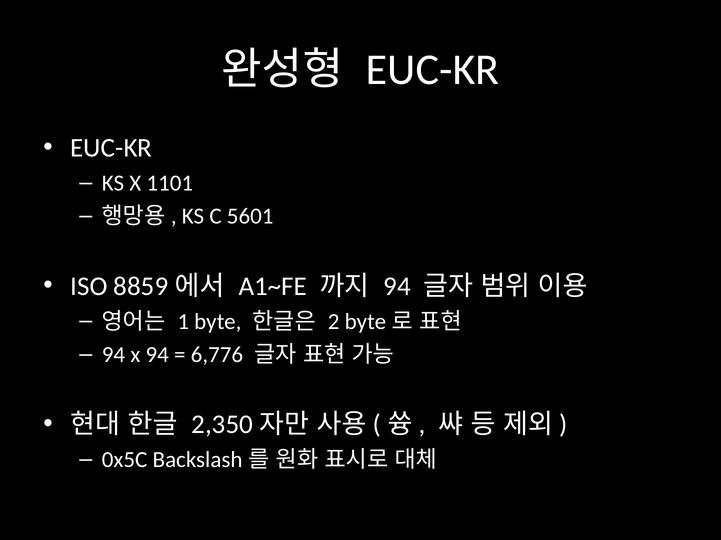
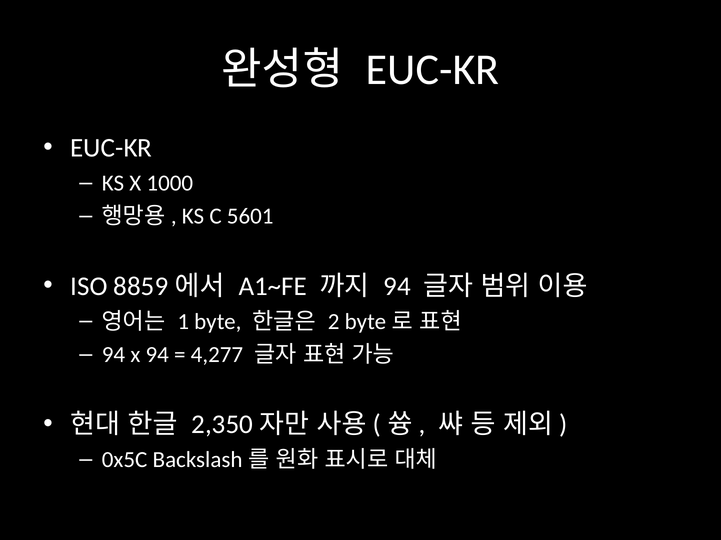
1101: 1101 -> 1000 (170, 183)
6,776: 6,776 -> 4,277 (217, 355)
